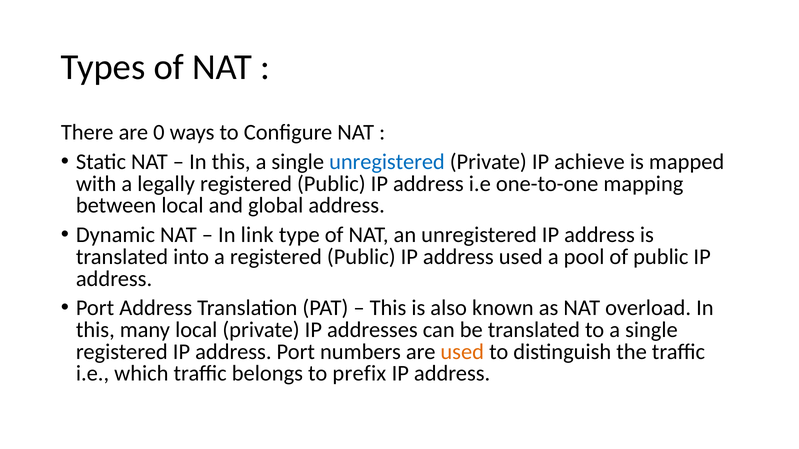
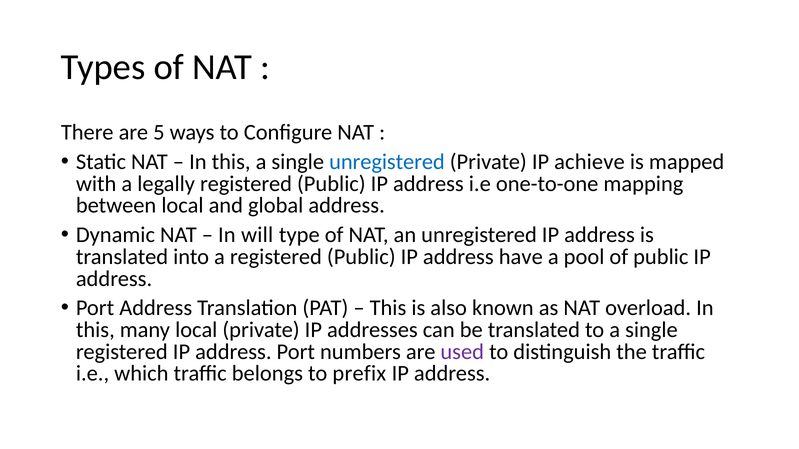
0: 0 -> 5 (159, 133)
link: link -> will (257, 235)
address used: used -> have (521, 257)
used colour: orange -> purple (462, 352)
